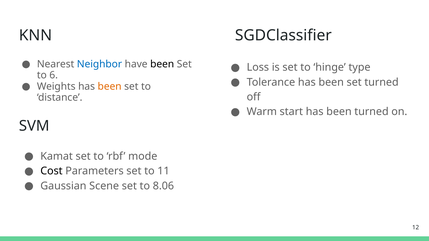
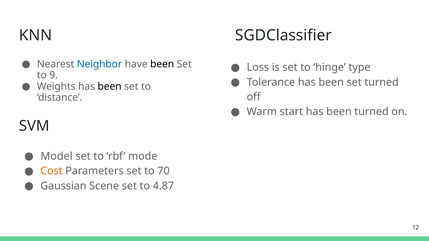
6: 6 -> 9 (54, 75)
been colour: orange -> black (110, 87)
Kamat: Kamat -> Model (57, 156)
Cost colour: black -> orange (51, 171)
11: 11 -> 70 (164, 171)
8.06: 8.06 -> 4.87 (163, 186)
